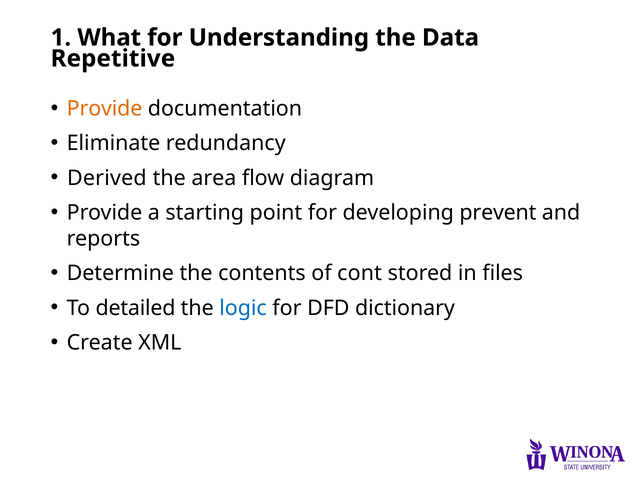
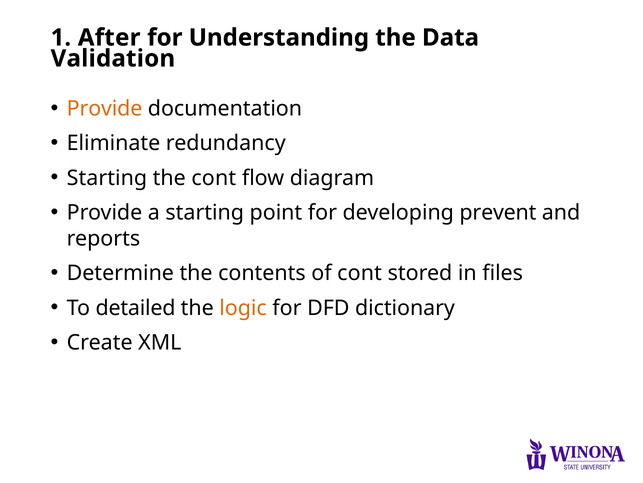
What: What -> After (109, 38)
Repetitive: Repetitive -> Validation (113, 58)
Derived: Derived -> Starting (107, 178)
the area: area -> cont (214, 178)
logic colour: blue -> orange (243, 307)
